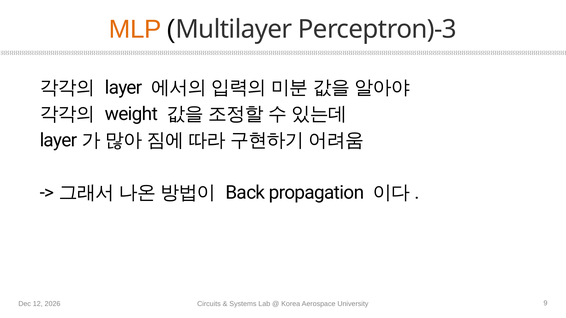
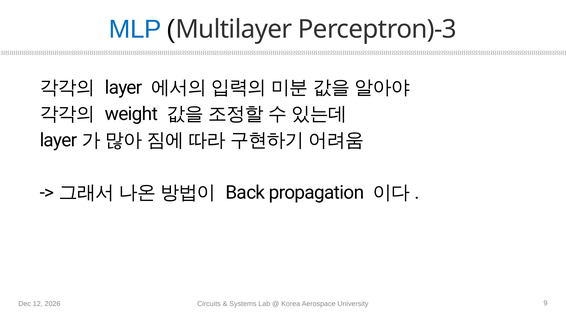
MLP colour: orange -> blue (135, 29)
